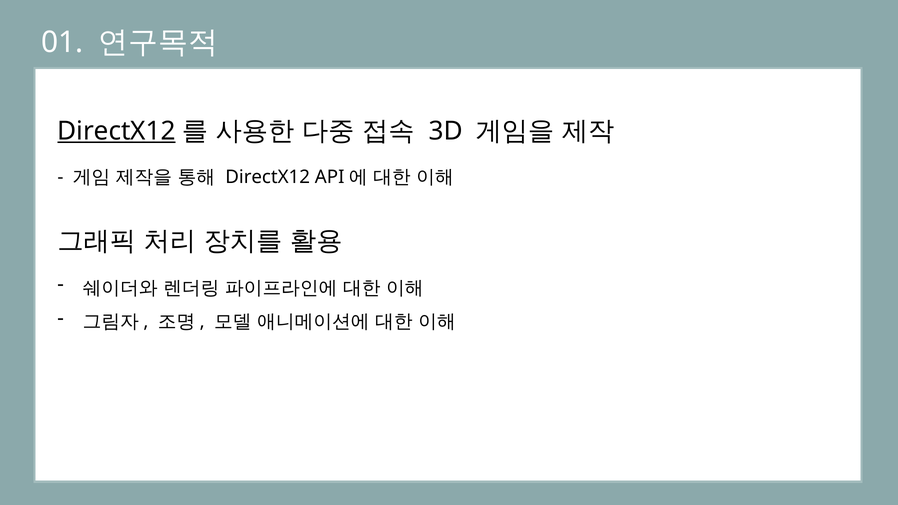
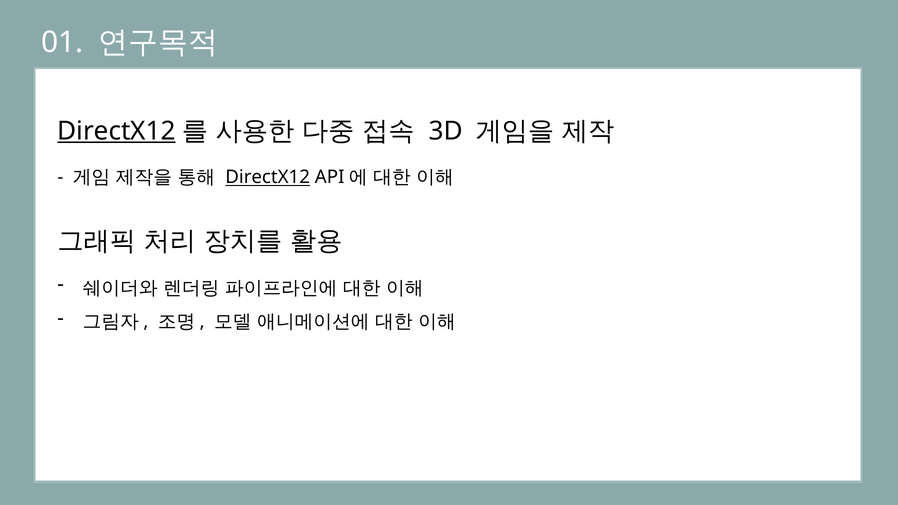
DirectX12 underline: none -> present (268, 177)
